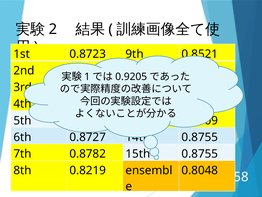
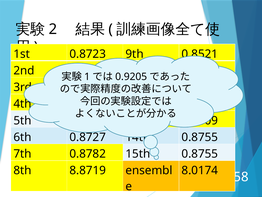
0.8219: 0.8219 -> 8.8719 (88, 170)
0.8048: 0.8048 -> 8.0174 (200, 170)
